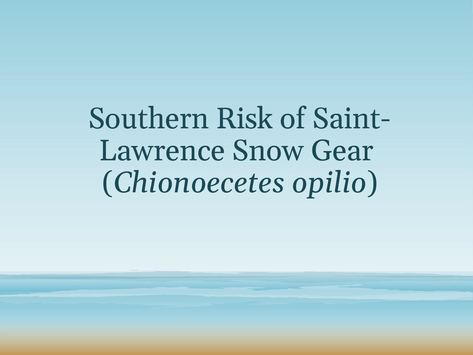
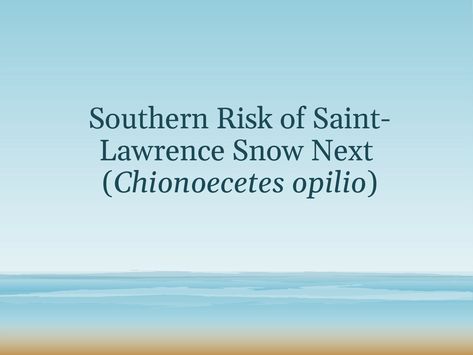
Gear: Gear -> Next (342, 151)
